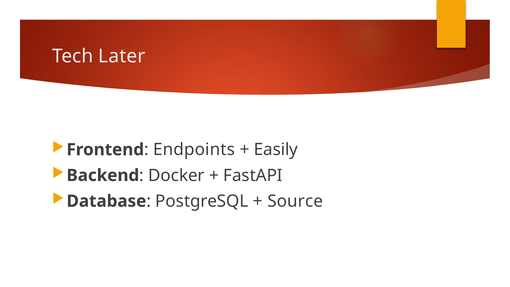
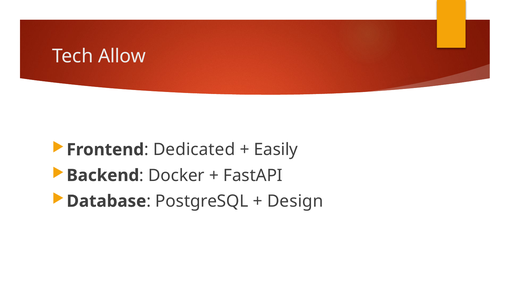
Later: Later -> Allow (122, 56)
Endpoints: Endpoints -> Dedicated (194, 150)
Source: Source -> Design (295, 201)
